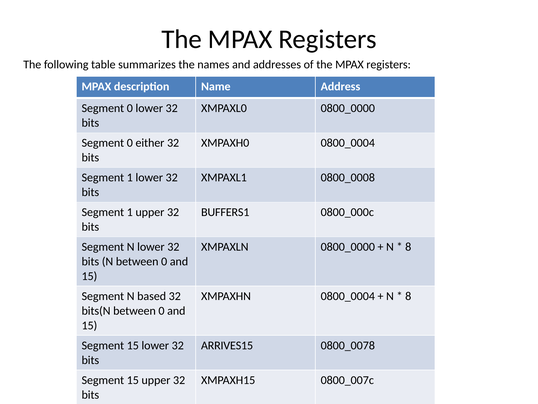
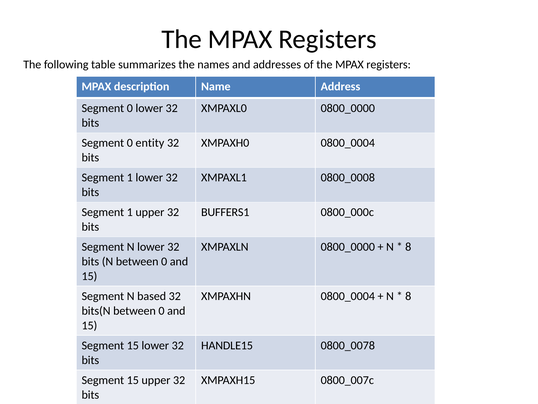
either: either -> entity (150, 143)
ARRIVES15: ARRIVES15 -> HANDLE15 (227, 345)
